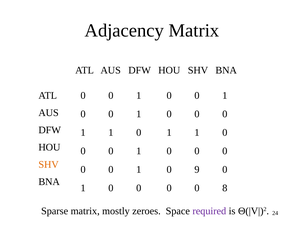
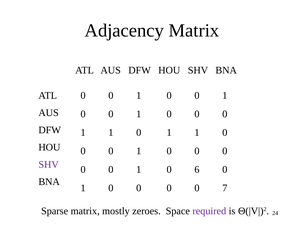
SHV colour: orange -> purple (49, 164)
9: 9 -> 6 (197, 170)
8: 8 -> 7 (225, 188)
